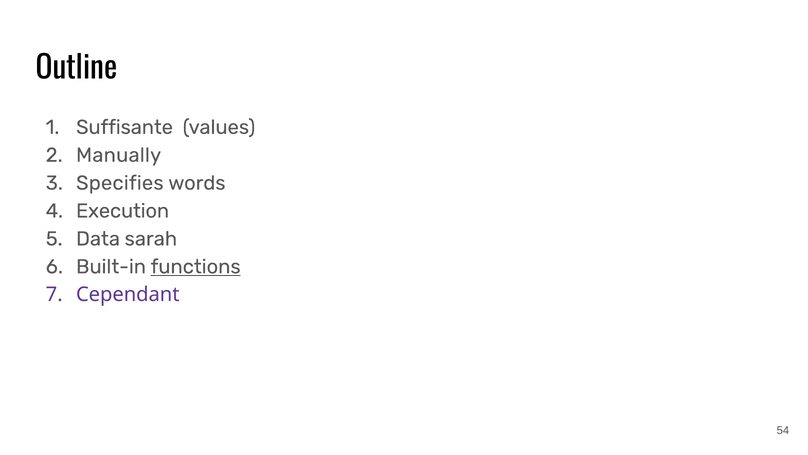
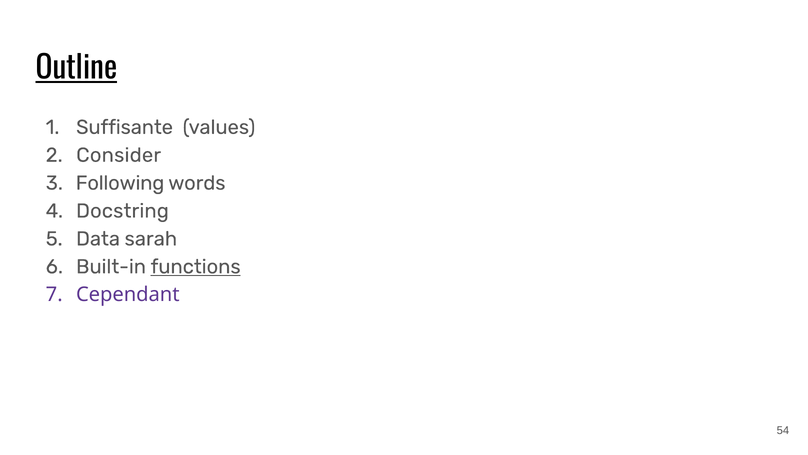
Outline underline: none -> present (76, 68)
Manually: Manually -> Consider (119, 155)
Specifies: Specifies -> Following (120, 183)
Execution: Execution -> Docstring (122, 211)
